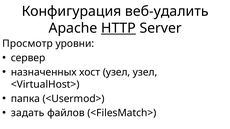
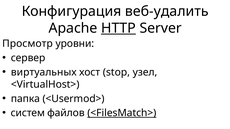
назначенных: назначенных -> виртуальных (44, 72)
хост узел: узел -> stop (116, 72)
задать: задать -> систем (28, 113)
<FilesMatch> underline: none -> present (122, 113)
